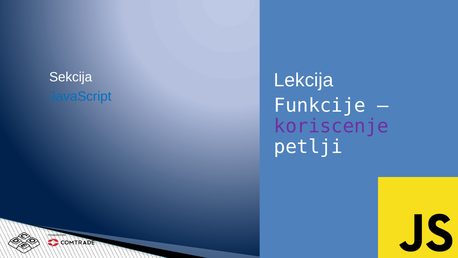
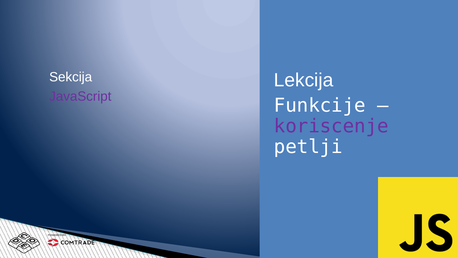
JavaScript colour: blue -> purple (80, 96)
